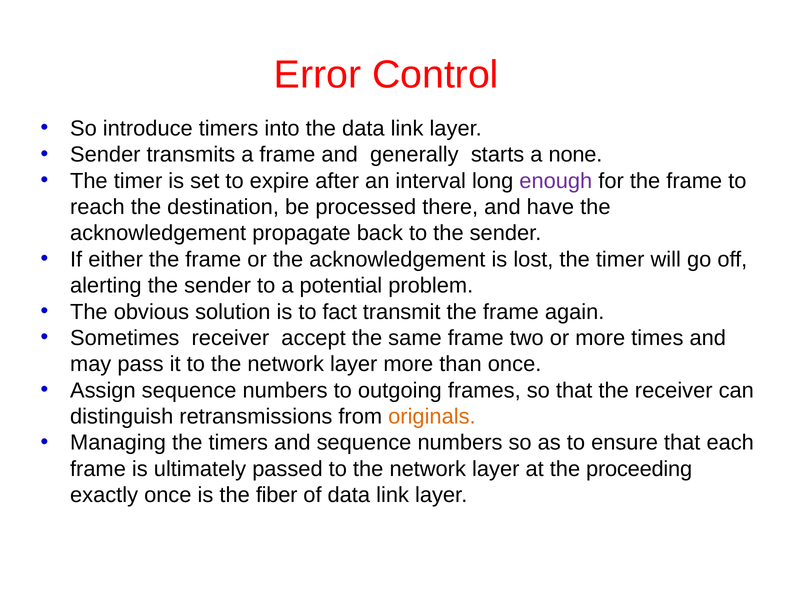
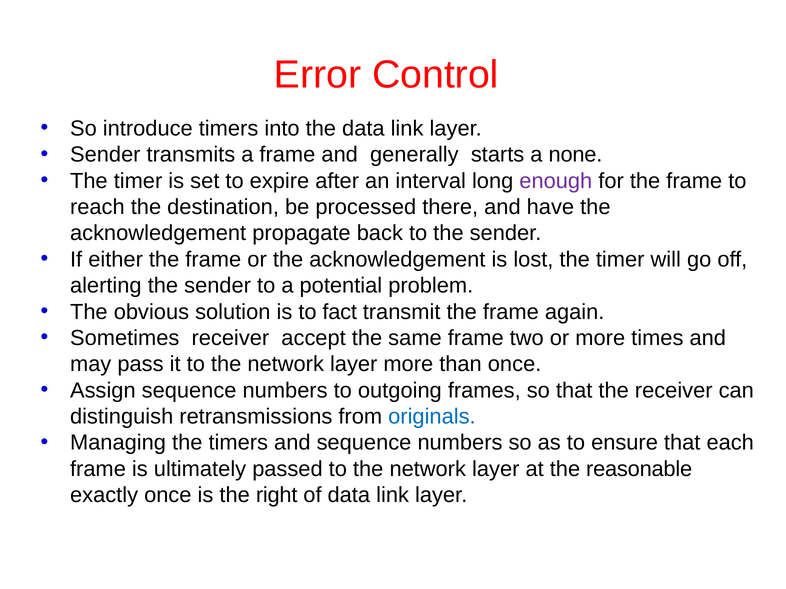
originals colour: orange -> blue (432, 417)
proceeding: proceeding -> reasonable (639, 469)
fiber: fiber -> right (277, 496)
